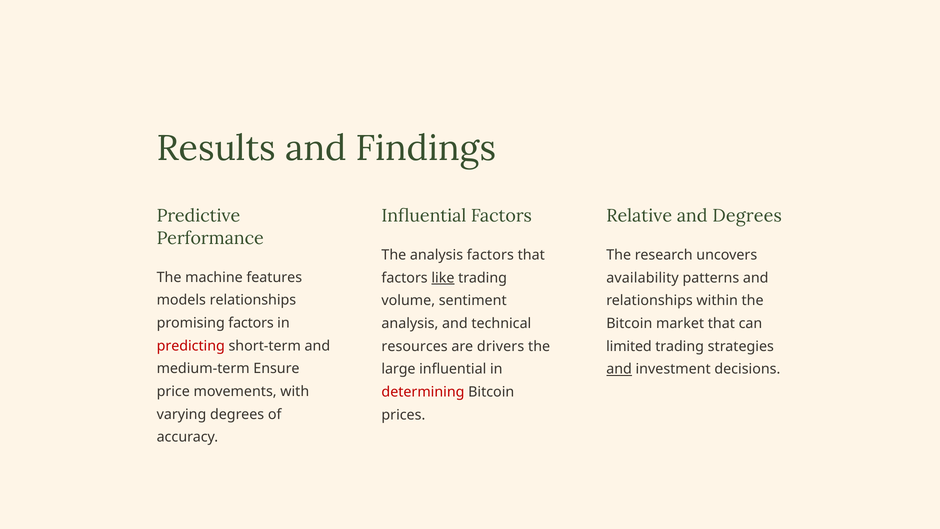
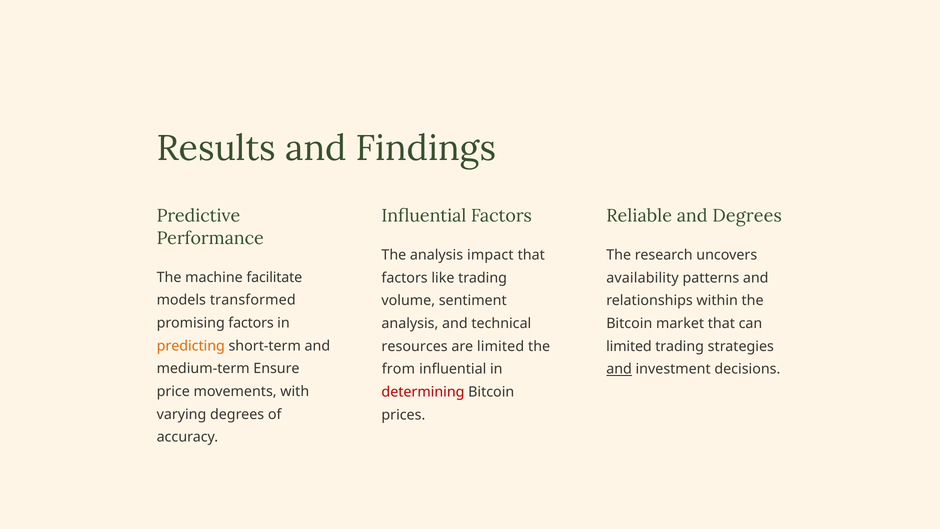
Relative: Relative -> Reliable (639, 216)
analysis factors: factors -> impact (490, 255)
features: features -> facilitate (274, 277)
like underline: present -> none (443, 278)
models relationships: relationships -> transformed (253, 300)
predicting colour: red -> orange (191, 346)
are drivers: drivers -> limited (501, 346)
large: large -> from (398, 369)
